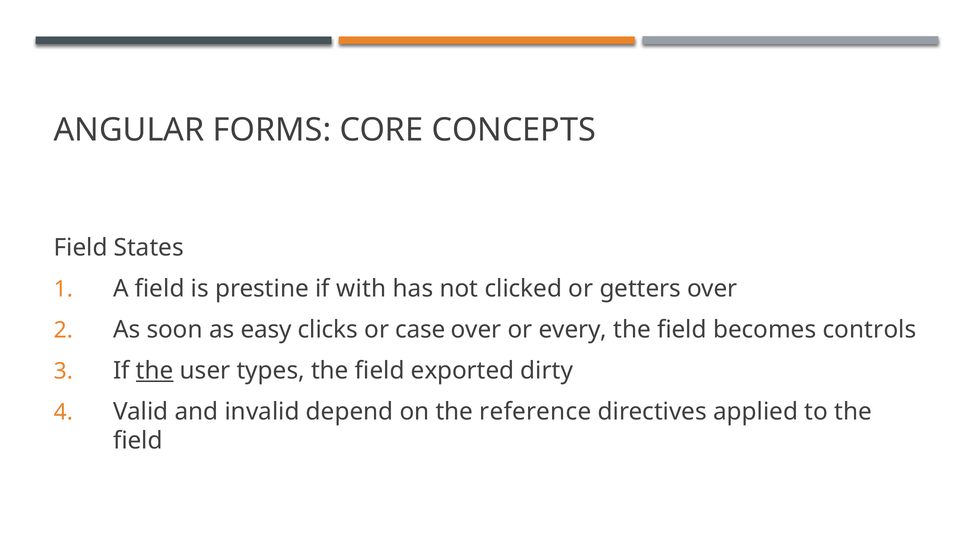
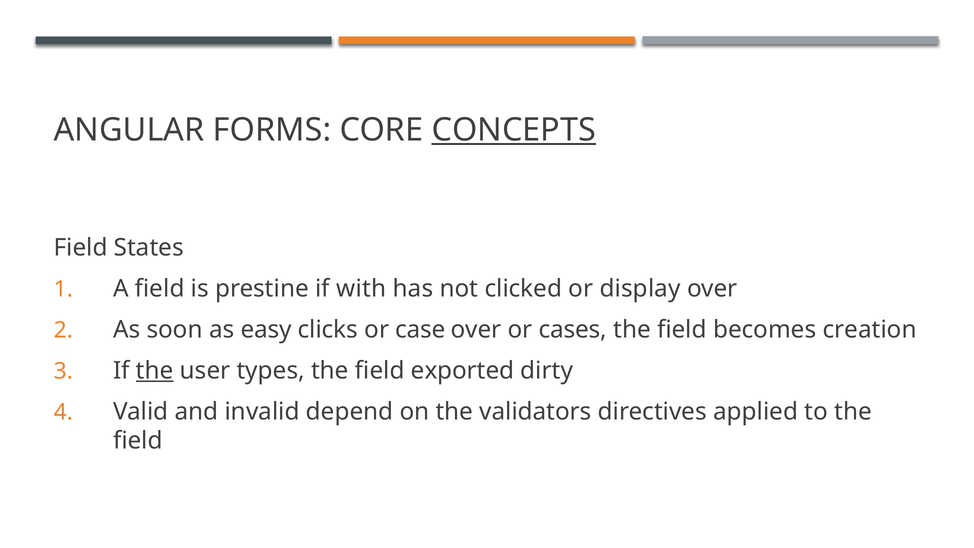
CONCEPTS underline: none -> present (514, 130)
getters: getters -> display (640, 289)
every: every -> cases (573, 330)
controls: controls -> creation (870, 330)
reference: reference -> validators (536, 412)
